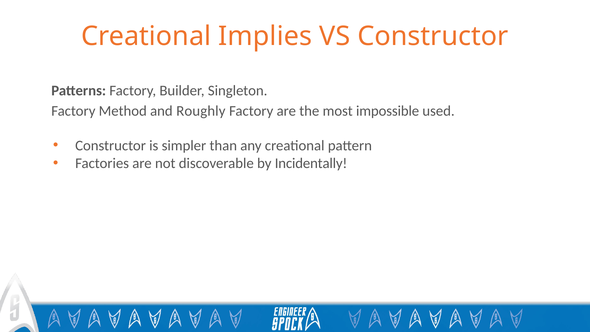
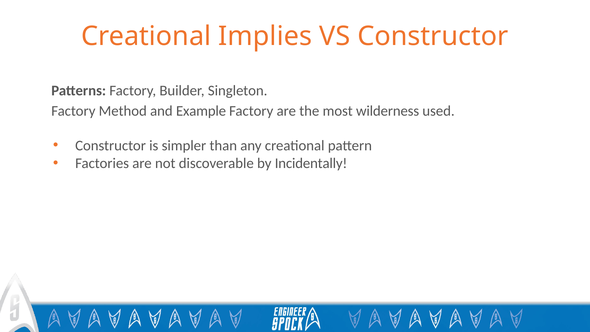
Roughly: Roughly -> Example (201, 111)
impossible: impossible -> wilderness (388, 111)
